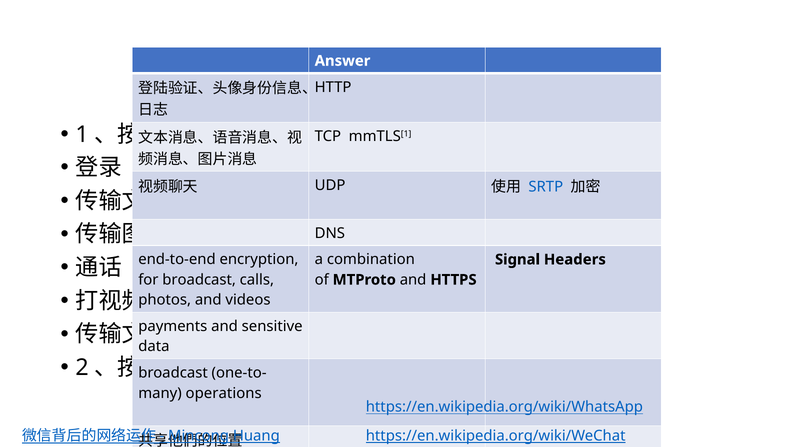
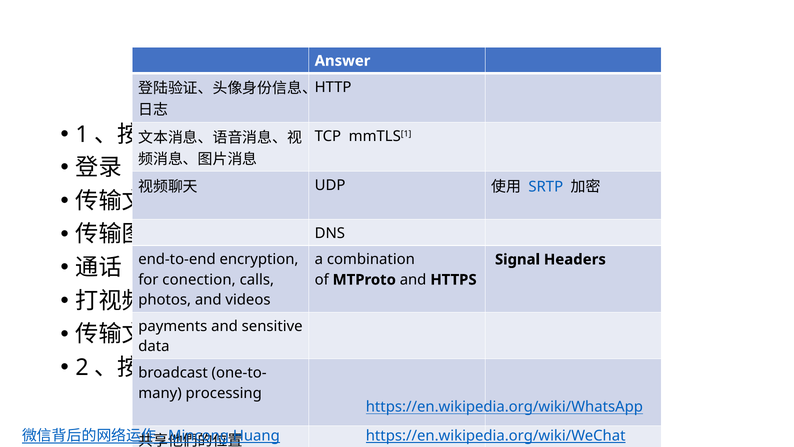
for broadcast: broadcast -> conection (199, 280)
operations: operations -> processing (224, 393)
